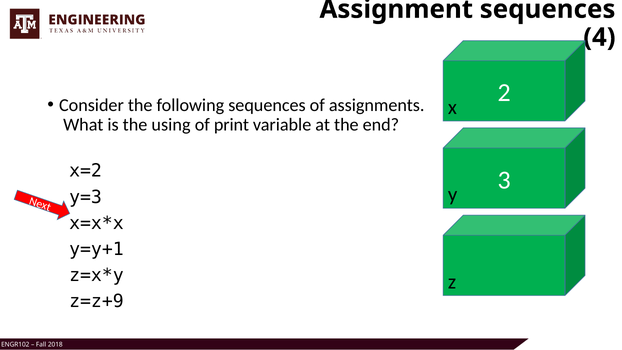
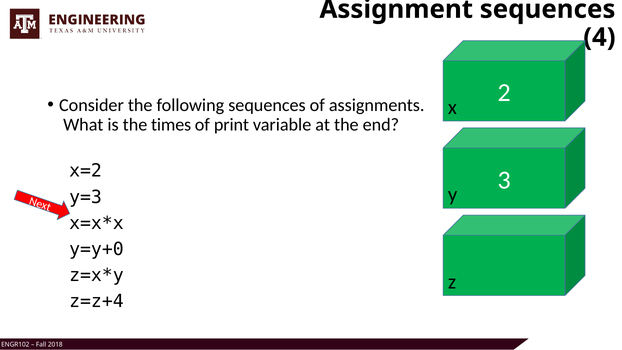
using: using -> times (171, 125)
y=y+1: y=y+1 -> y=y+0 (96, 249)
z=z+9: z=z+9 -> z=z+4 (96, 301)
